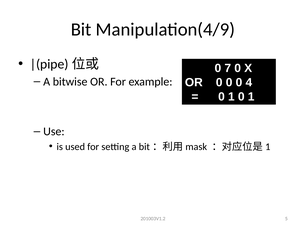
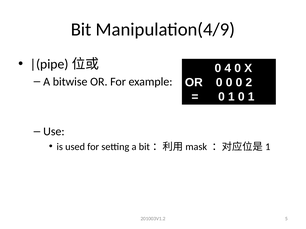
7: 7 -> 4 (228, 68)
4: 4 -> 2 (249, 83)
